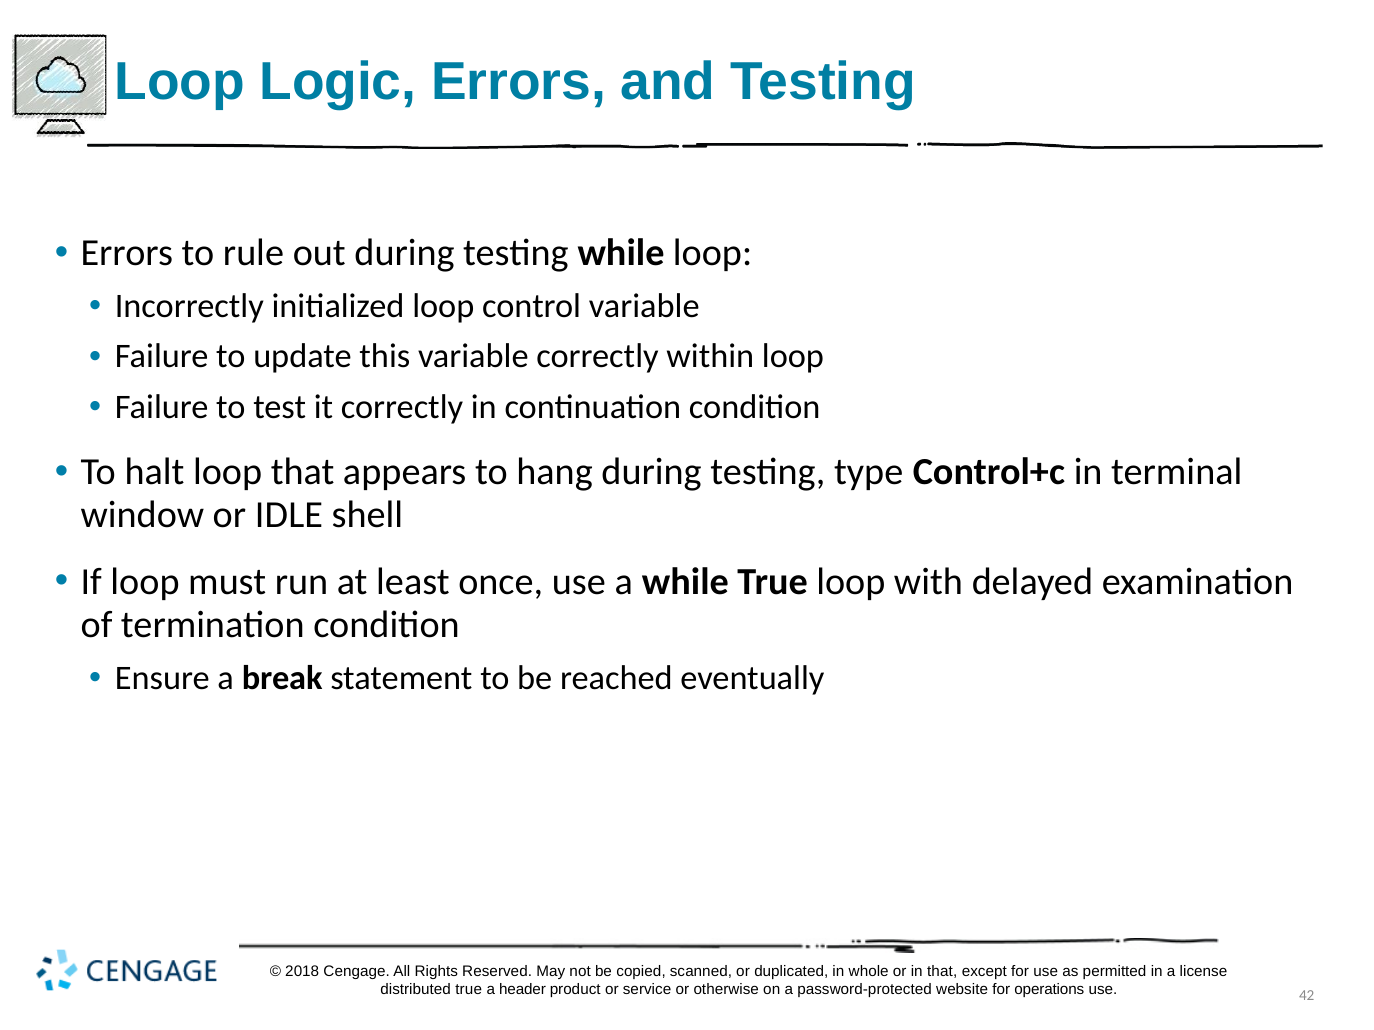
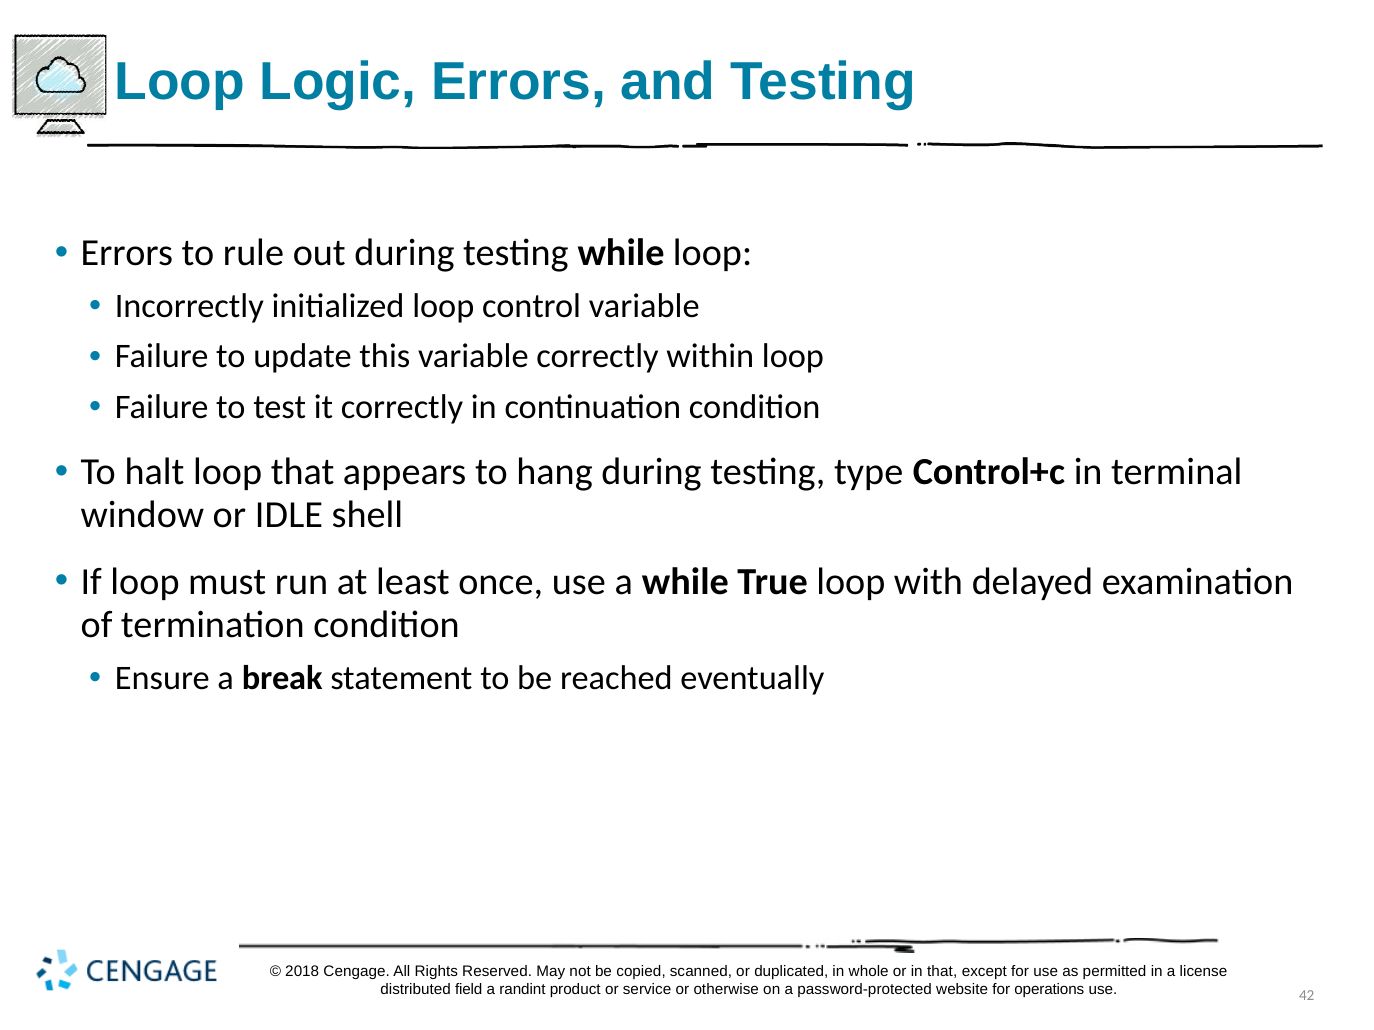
distributed true: true -> field (469, 990)
header: header -> randint (523, 990)
